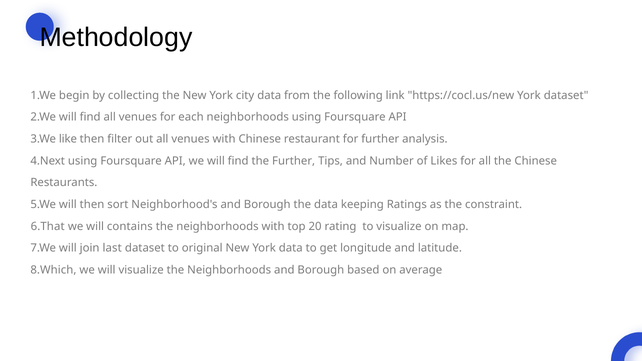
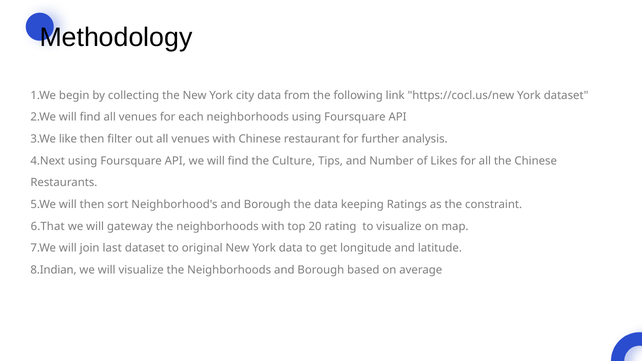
the Further: Further -> Culture (294, 161)
contains: contains -> gateway (130, 226)
8.Which: 8.Which -> 8.Indian (54, 270)
